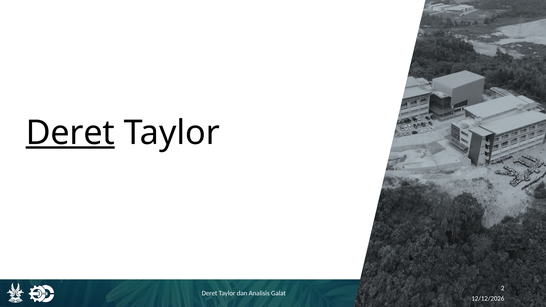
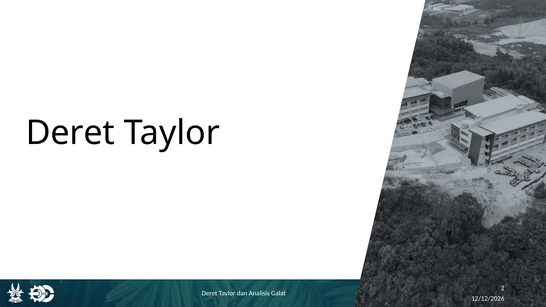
Deret underline: present -> none (70, 133)
